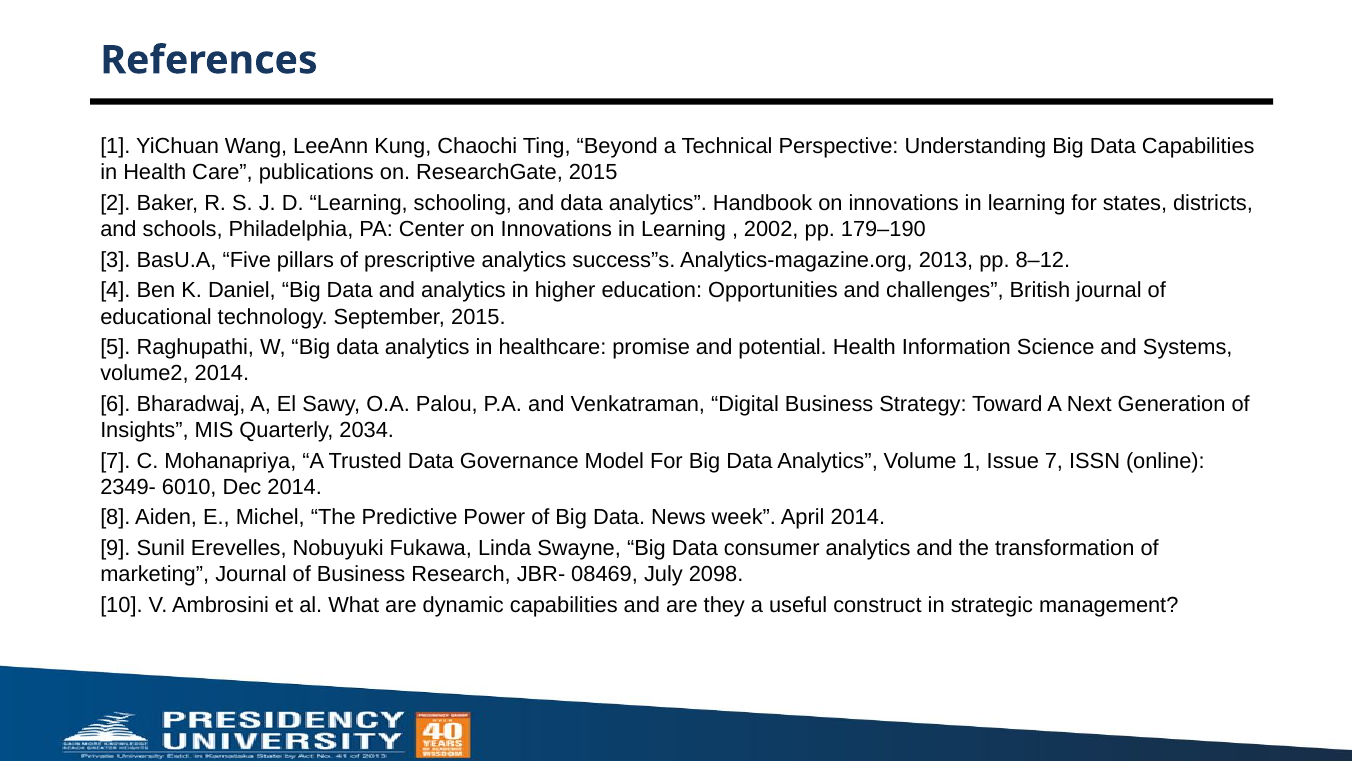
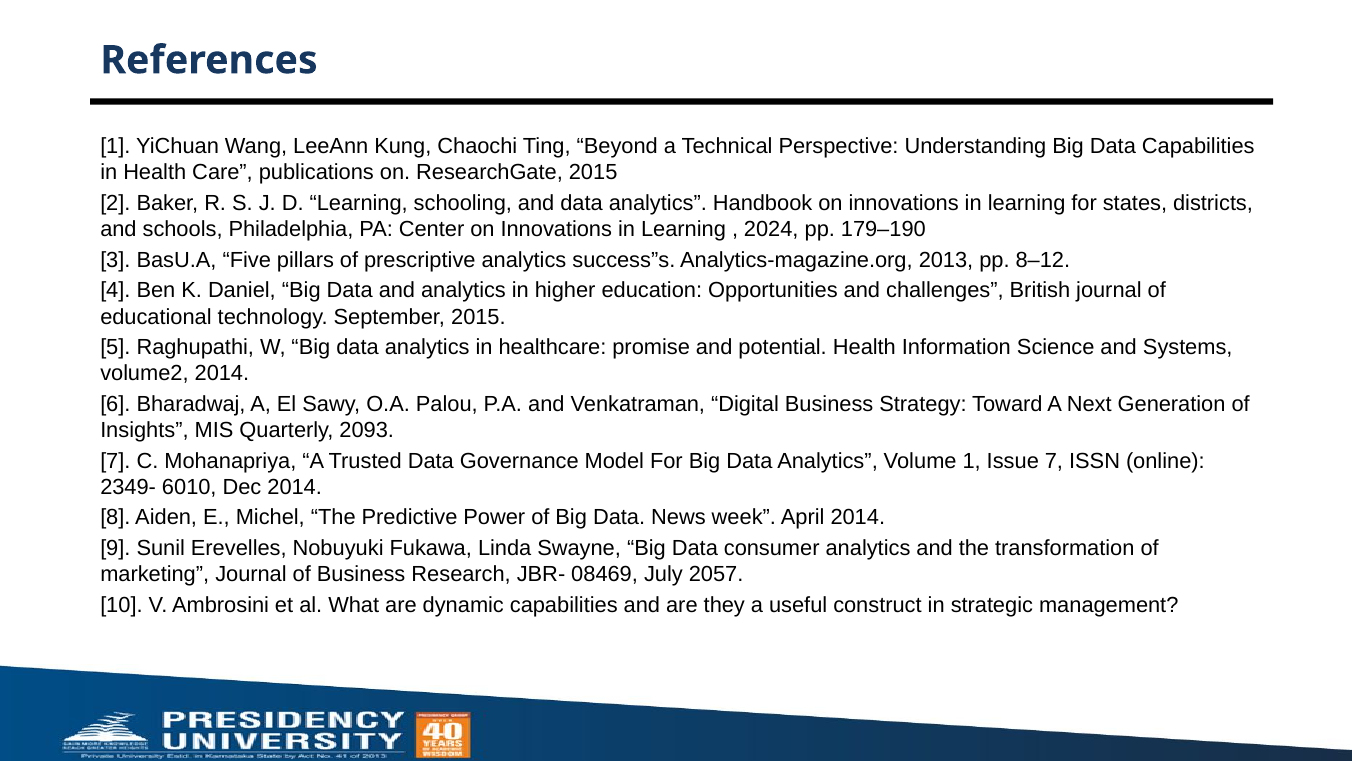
2002: 2002 -> 2024 (771, 229)
2034: 2034 -> 2093 (367, 430)
2098: 2098 -> 2057 (716, 574)
